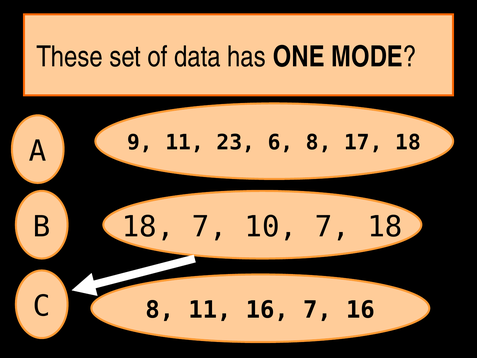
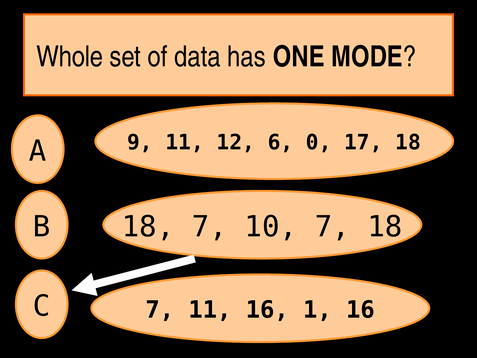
These: These -> Whole (70, 57)
23: 23 -> 12 (236, 143)
6 8: 8 -> 0 (319, 143)
8: 8 -> 7 (160, 310)
16 7: 7 -> 1 (318, 310)
